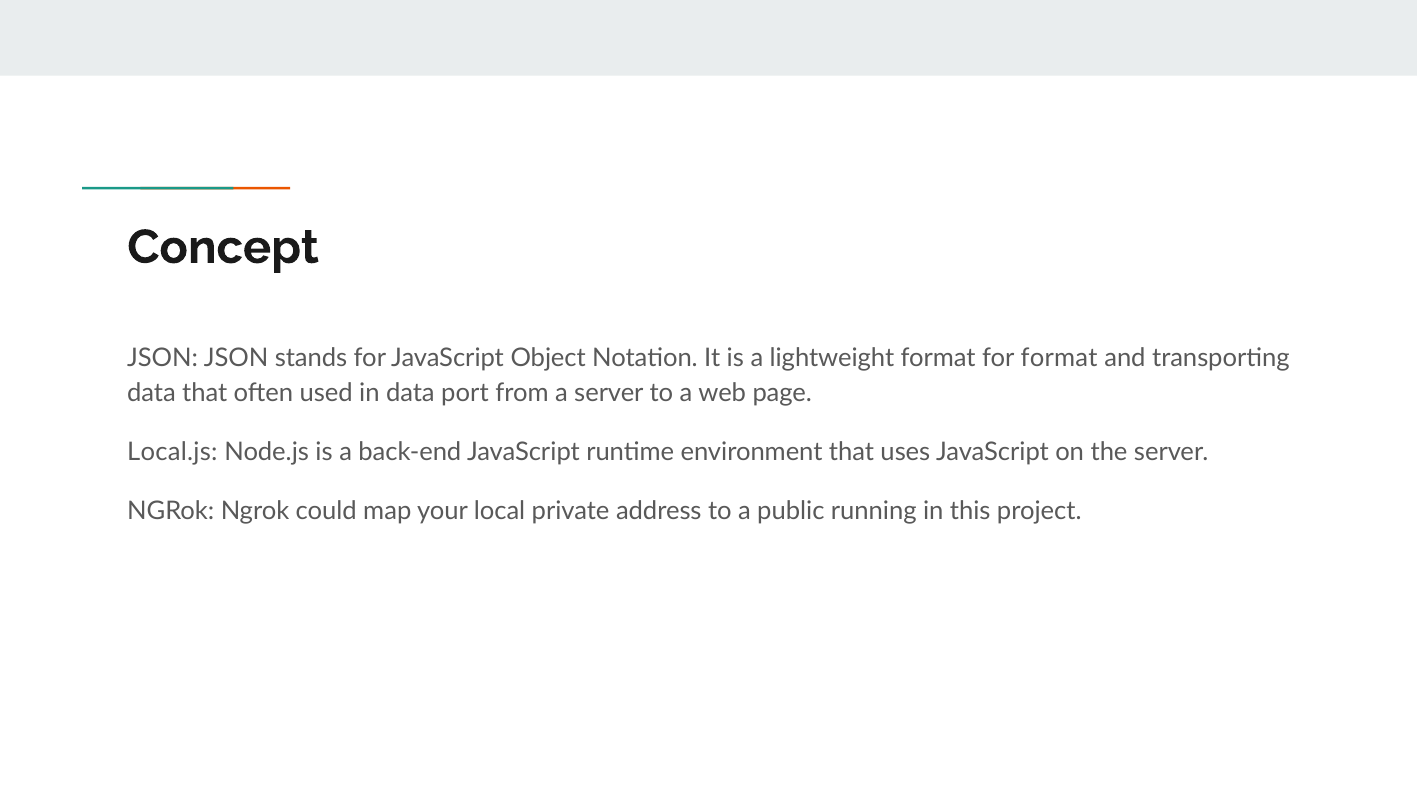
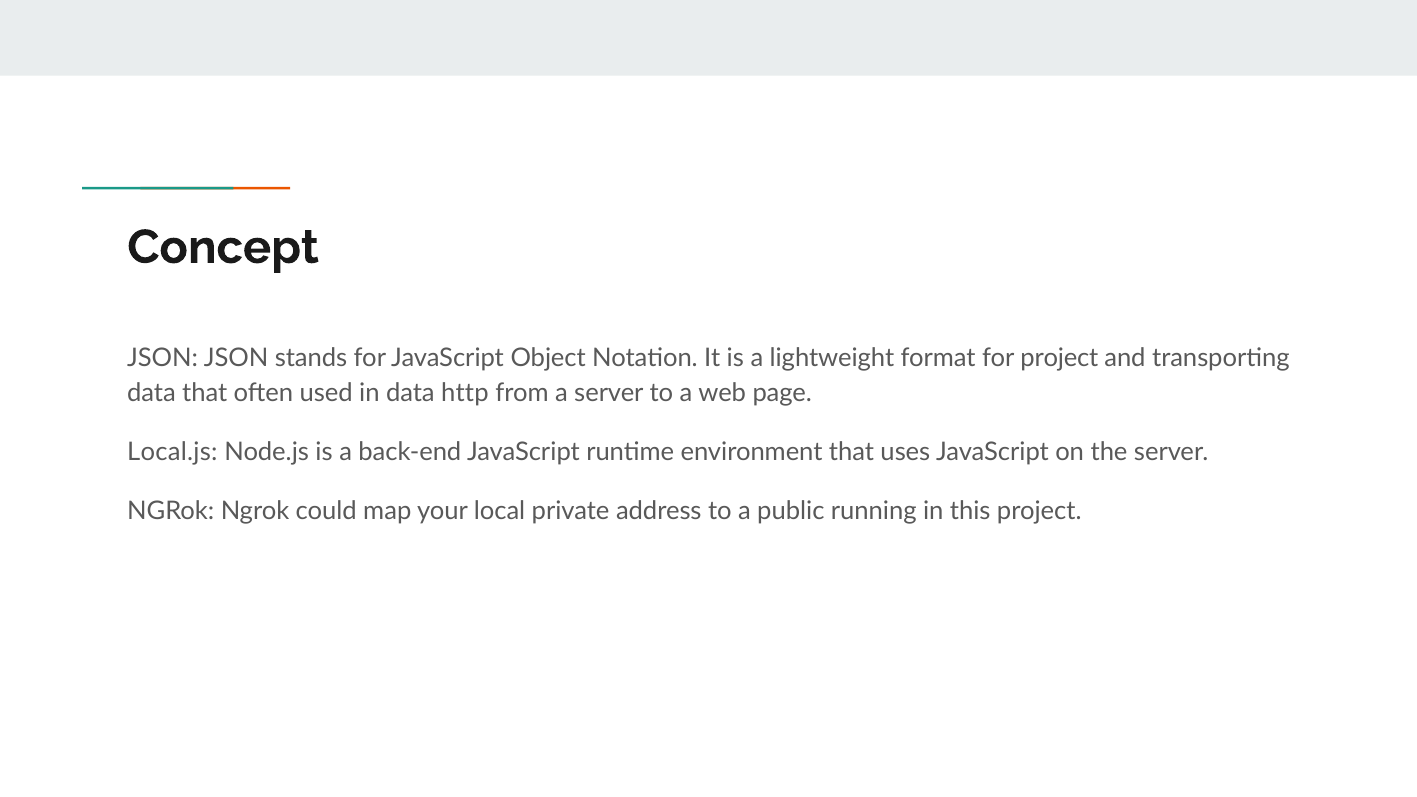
for format: format -> project (1059, 358)
port: port -> http (465, 393)
